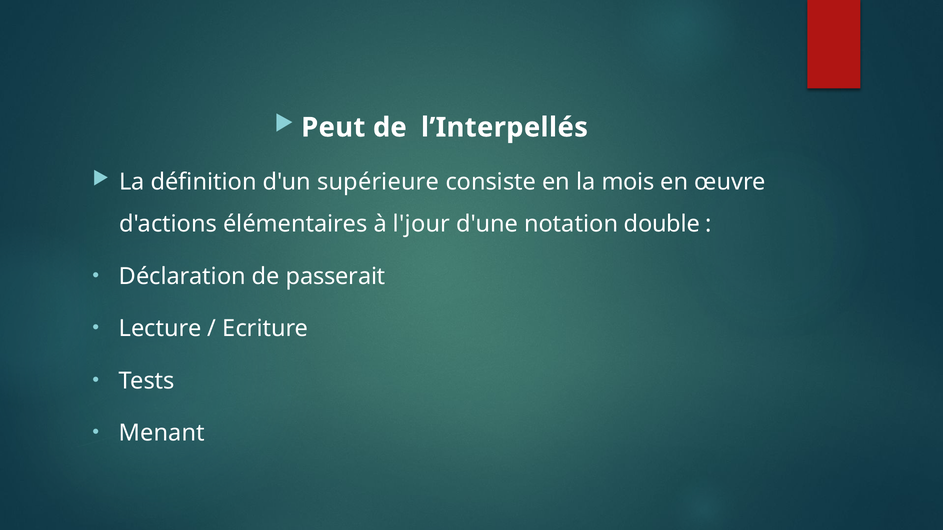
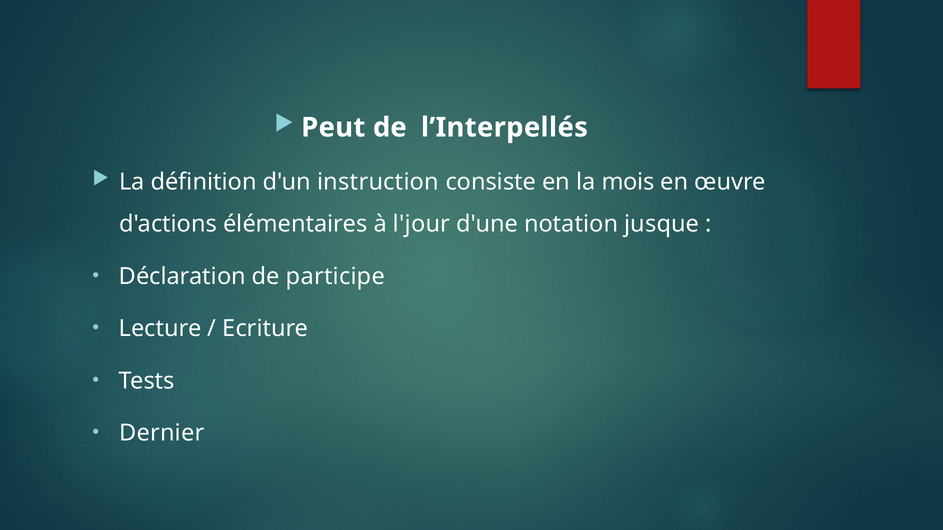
supérieure: supérieure -> instruction (378, 182)
double: double -> jusque (662, 224)
passerait: passerait -> participe (335, 277)
Menant: Menant -> Dernier (162, 433)
